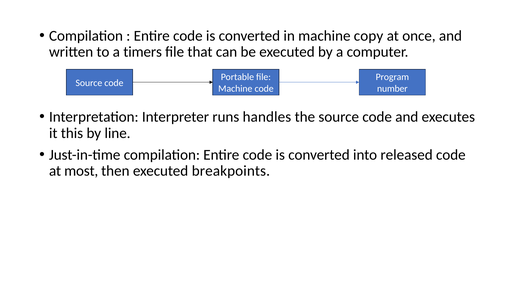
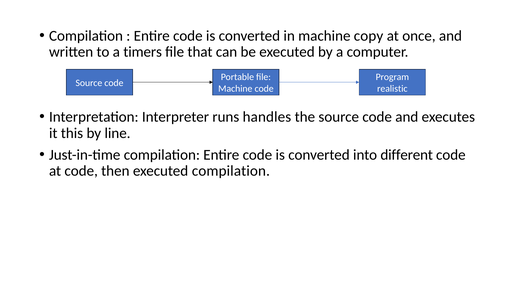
number: number -> realistic (392, 89)
released: released -> different (407, 155)
at most: most -> code (81, 171)
executed breakpoints: breakpoints -> compilation (231, 171)
